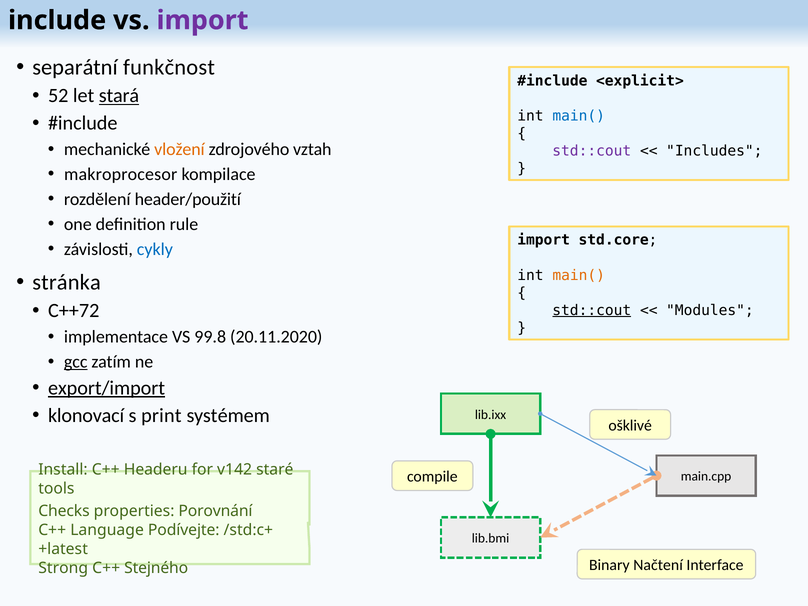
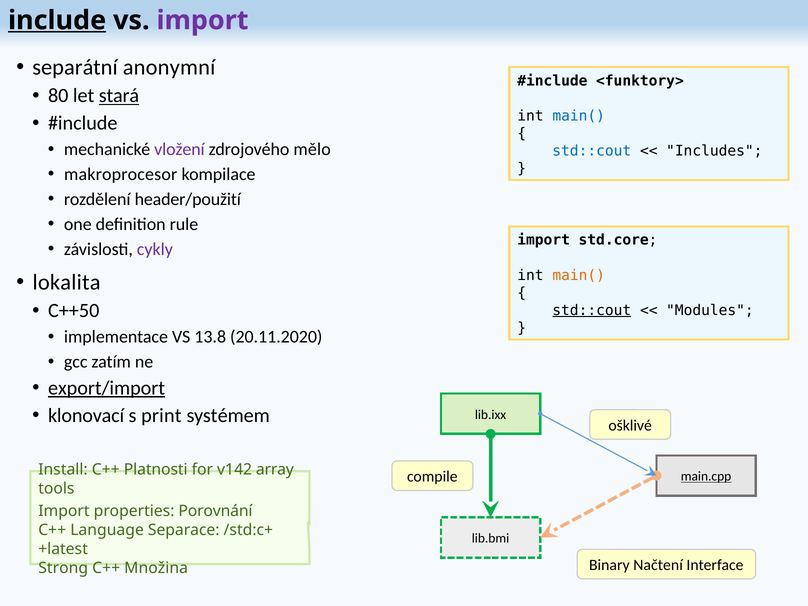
include underline: none -> present (57, 20)
funkčnost: funkčnost -> anonymní (169, 67)
<explicit>: <explicit> -> <funktory> (640, 81)
52: 52 -> 80 (58, 96)
vložení colour: orange -> purple (179, 149)
vztah: vztah -> mělo (312, 149)
std::cout colour: purple -> blue (592, 151)
cykly colour: blue -> purple (155, 249)
stránka: stránka -> lokalita (67, 282)
C++72: C++72 -> C++50 (74, 311)
99.8: 99.8 -> 13.8 (210, 337)
gcc underline: present -> none (76, 362)
Headeru: Headeru -> Platnosti (156, 470)
staré: staré -> array (275, 470)
main.cpp underline: none -> present (706, 477)
Checks: Checks -> Import (64, 511)
Podívejte: Podívejte -> Separace (184, 530)
Stejného: Stejného -> Množina (156, 568)
